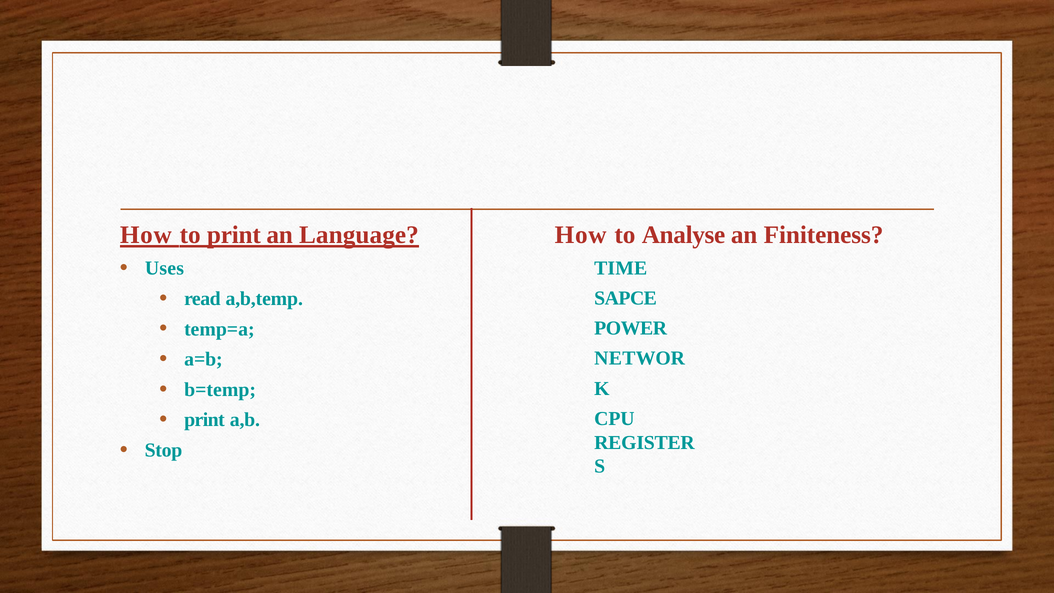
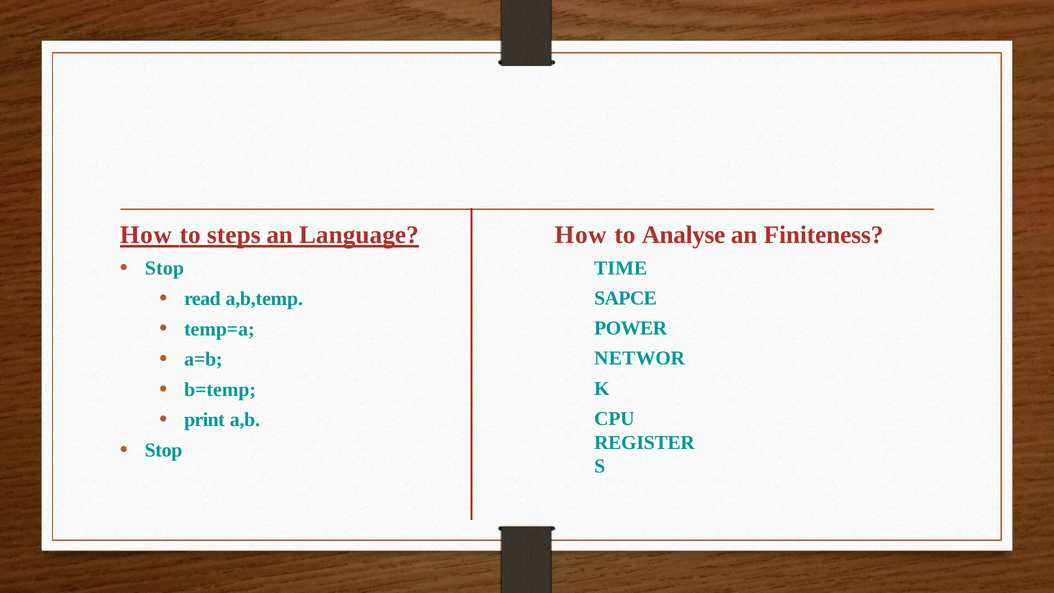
to print: print -> steps (234, 235)
Uses: Uses -> Stop (164, 268)
